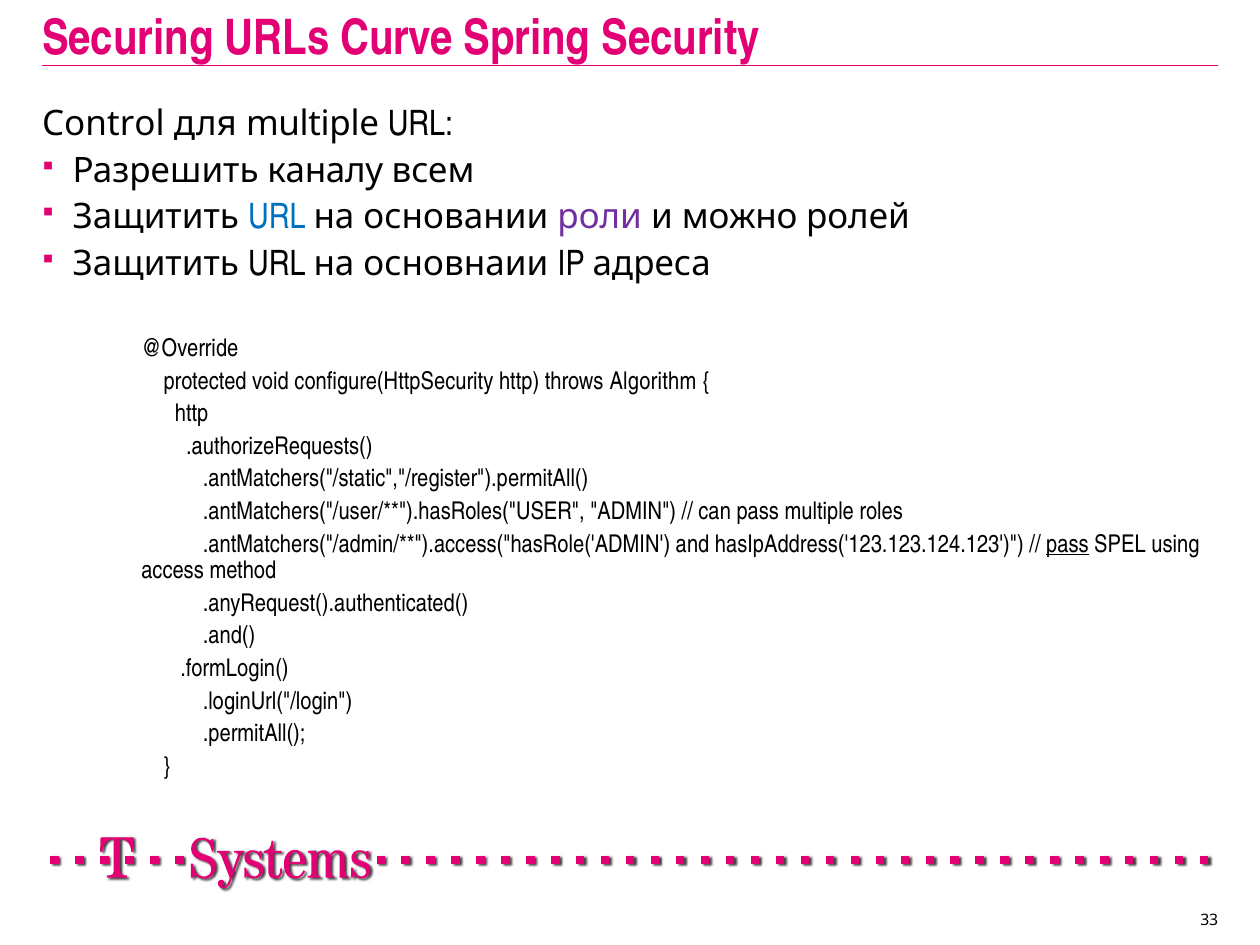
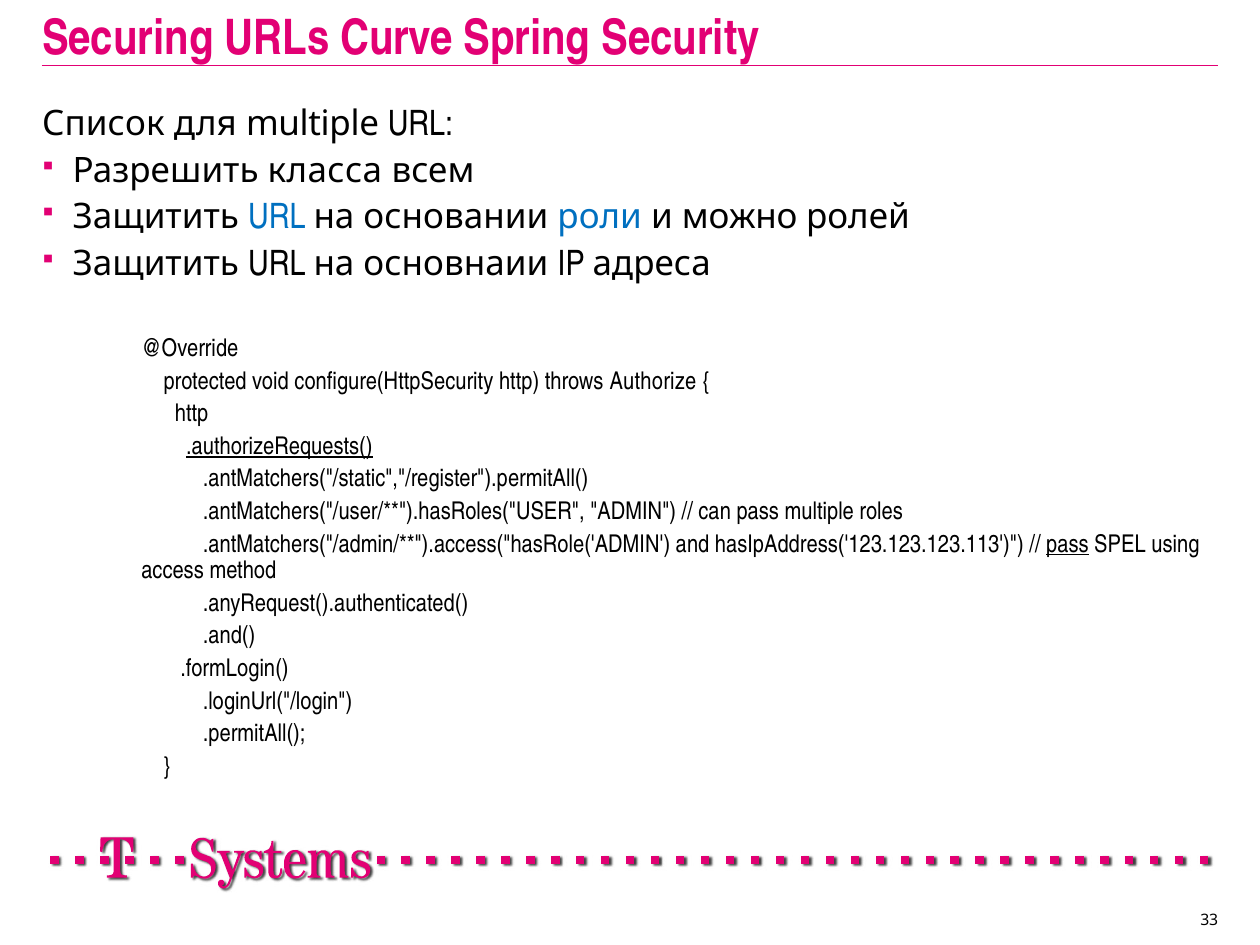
Control: Control -> Список (103, 124)
каналу: каналу -> класса (325, 171)
роли colour: purple -> blue (600, 217)
Algorithm: Algorithm -> Authorize (653, 381)
.authorizeRequests( underline: none -> present (279, 446)
hasIpAddress('123.123.124.123: hasIpAddress('123.123.124.123 -> hasIpAddress('123.123.123.113 (869, 544)
